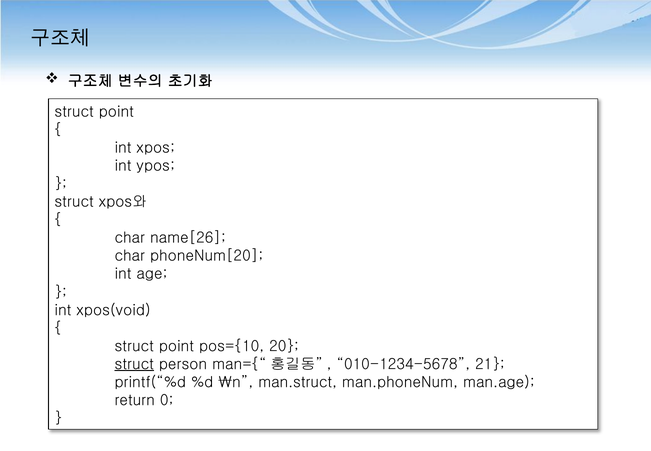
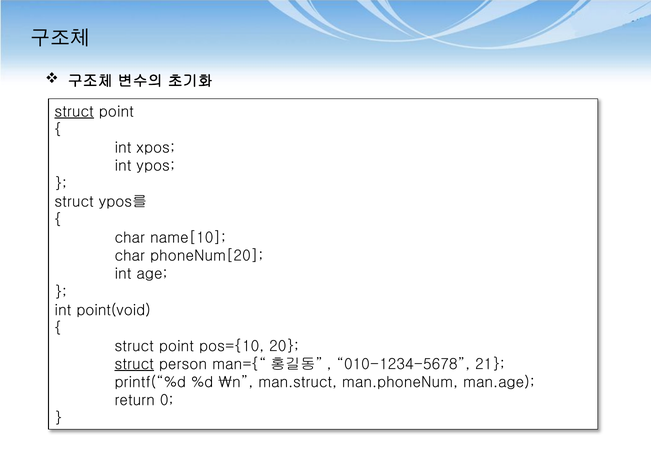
struct underline: none -> present (74, 112)
xpos와: xpos와 -> ypos를 (123, 202)
name[26: name[26 -> name[10 (188, 238)
xpos(void: xpos(void -> point(void (114, 310)
